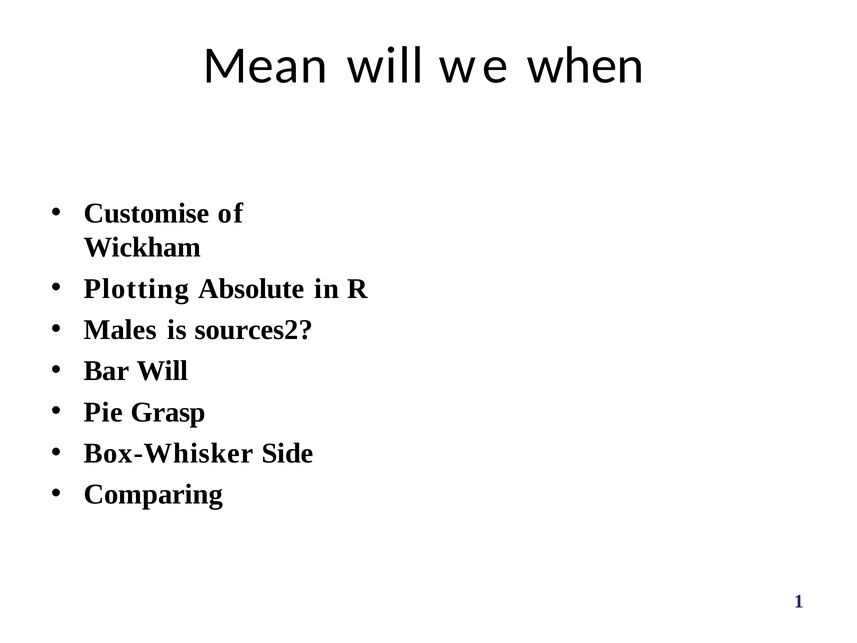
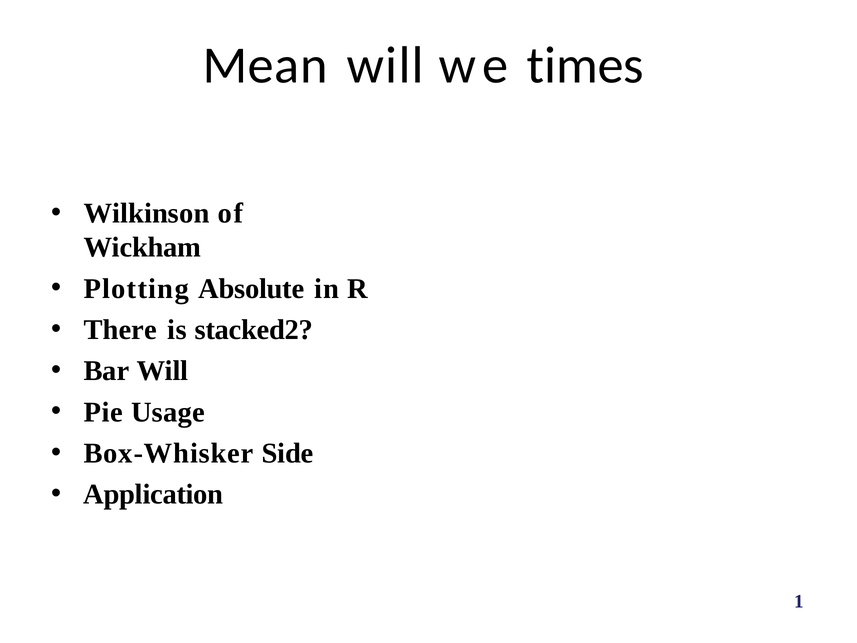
when: when -> times (585, 65)
Customise: Customise -> Wilkinson (146, 213)
Males: Males -> There (120, 330)
sources2: sources2 -> stacked2 (254, 330)
Grasp: Grasp -> Usage (168, 412)
Comparing: Comparing -> Application (153, 494)
